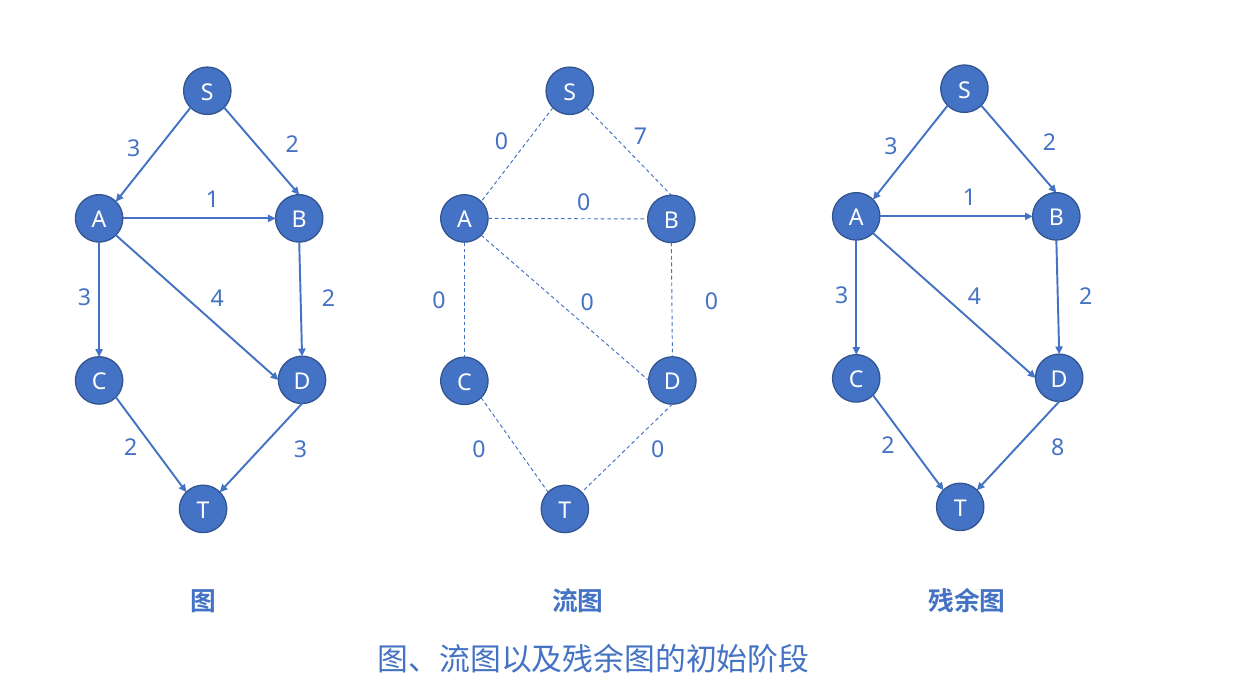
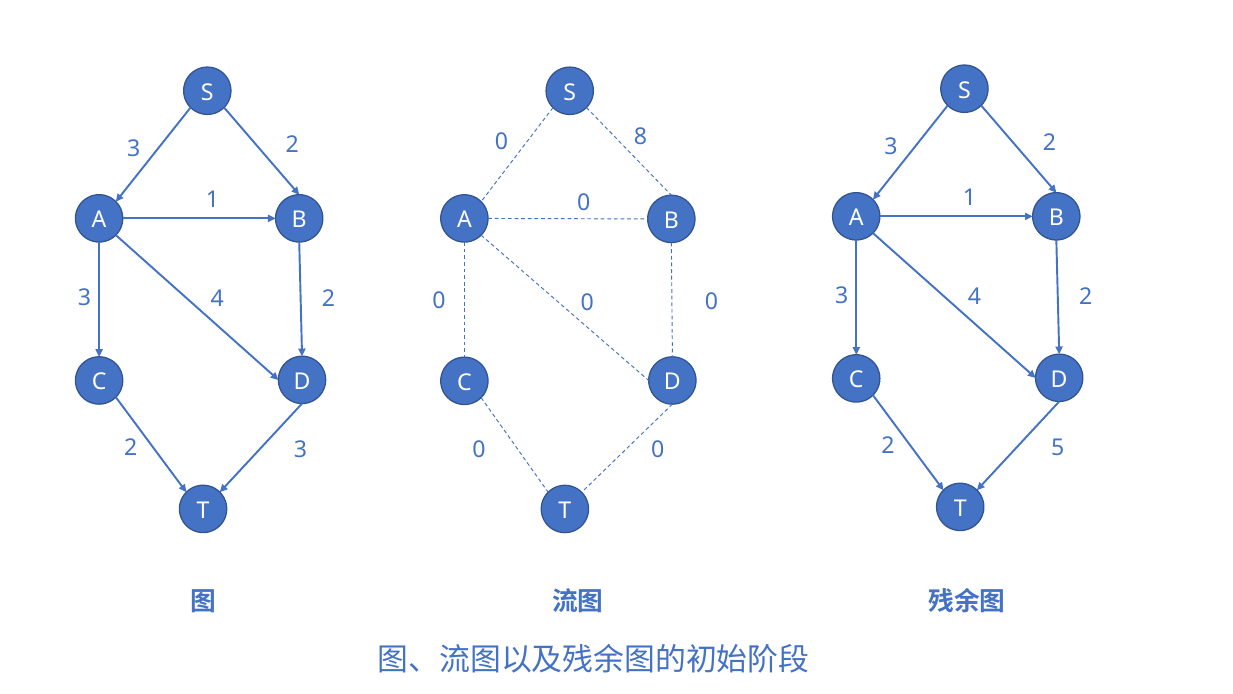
7: 7 -> 8 (641, 136)
8: 8 -> 5 (1058, 448)
